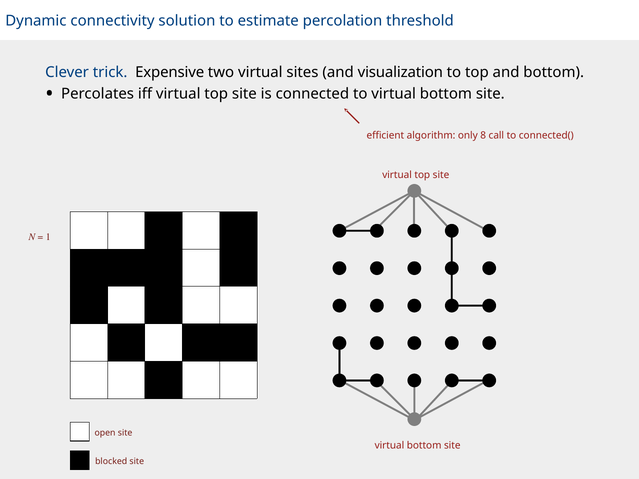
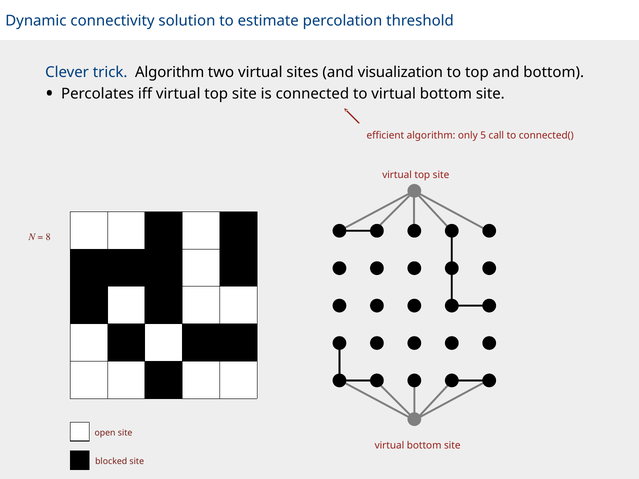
trick Expensive: Expensive -> Algorithm (170, 72)
8: 8 -> 5 (483, 136)
1: 1 -> 8 (48, 237)
